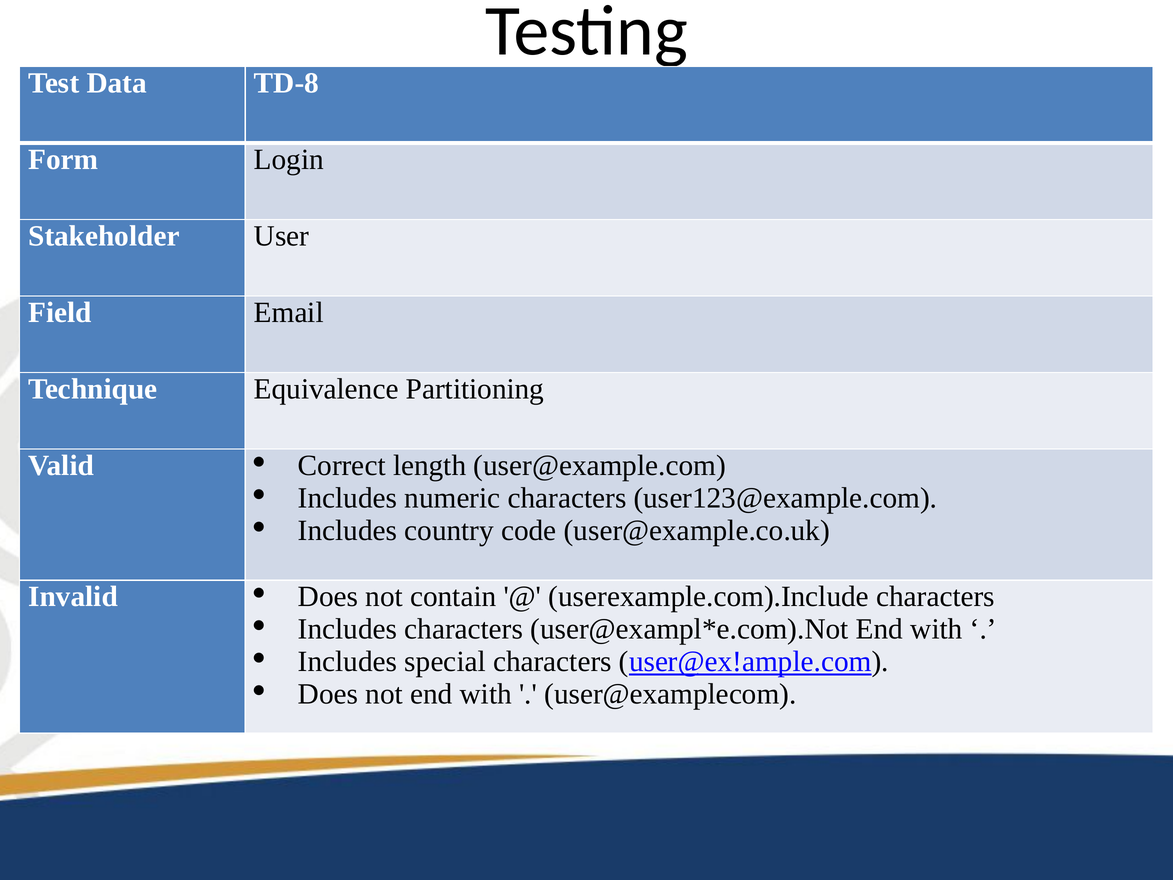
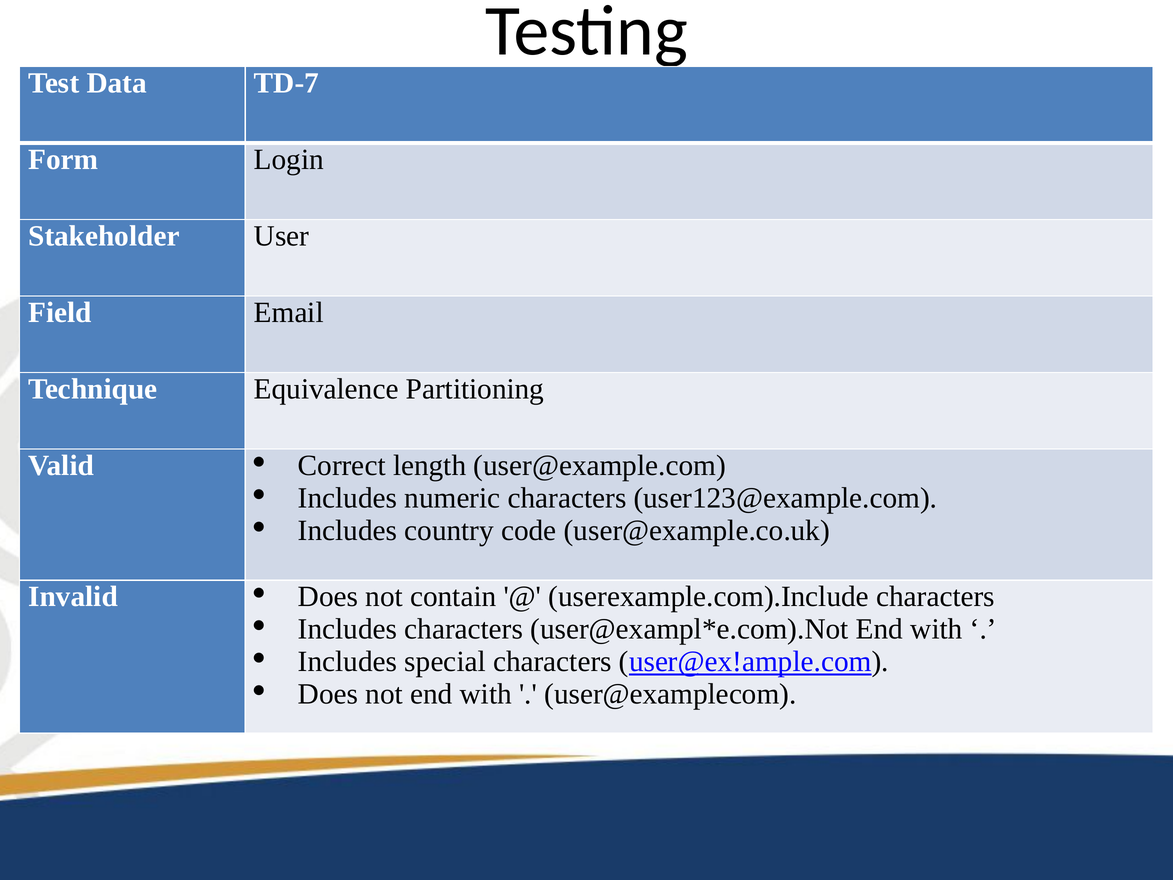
TD-8: TD-8 -> TD-7 (286, 83)
